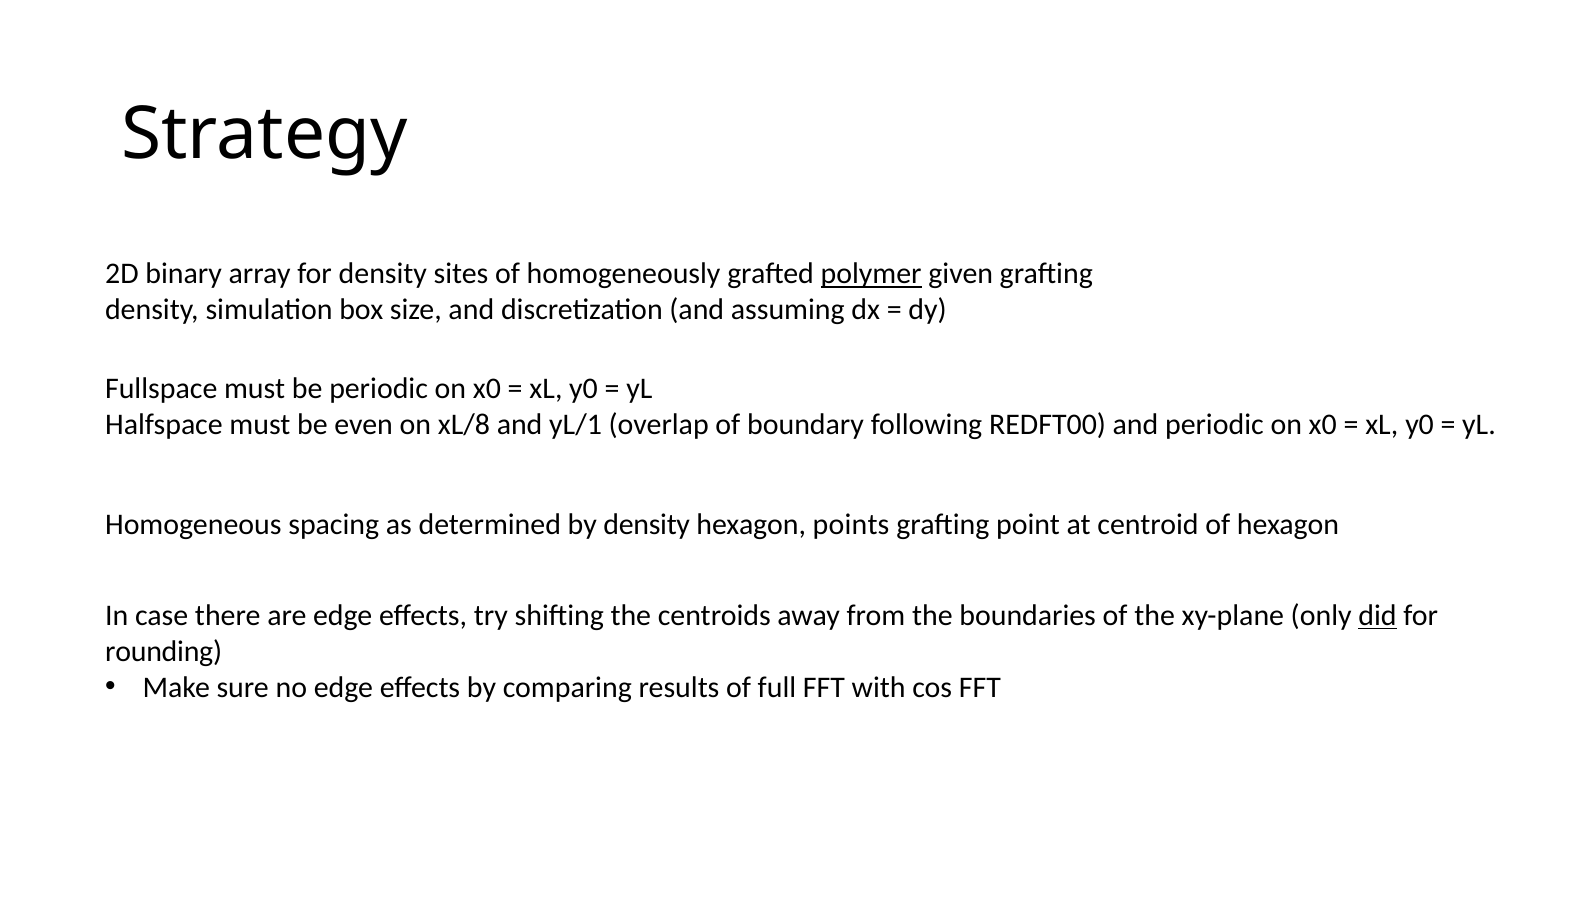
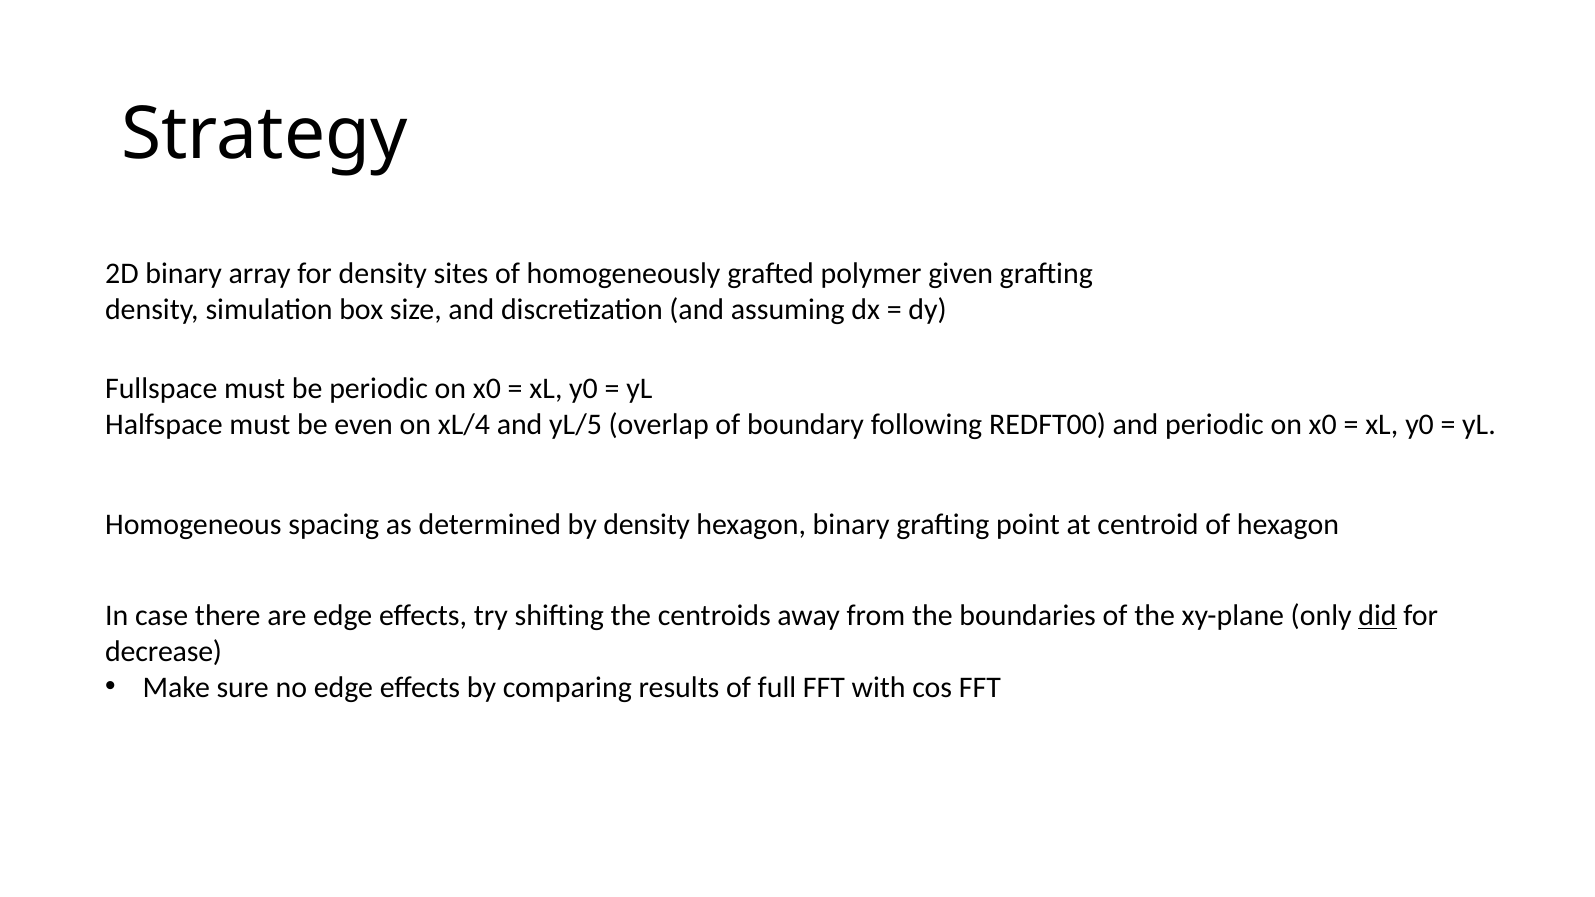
polymer underline: present -> none (871, 274)
xL/8: xL/8 -> xL/4 (464, 425)
yL/1: yL/1 -> yL/5 (576, 425)
hexagon points: points -> binary (851, 525)
rounding: rounding -> decrease (164, 652)
